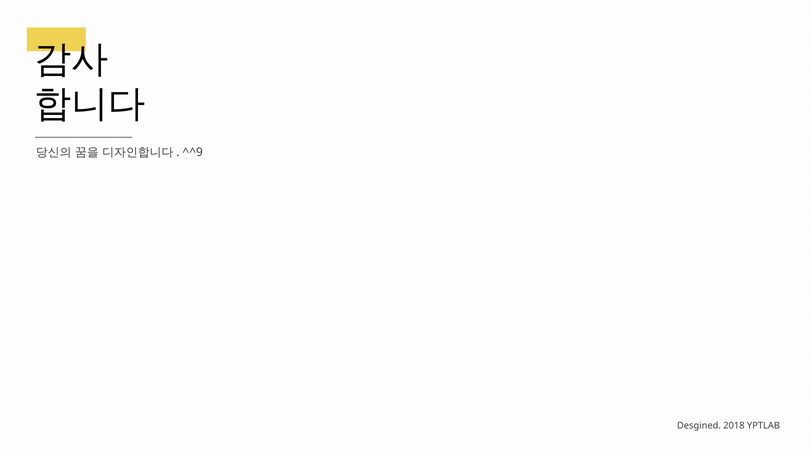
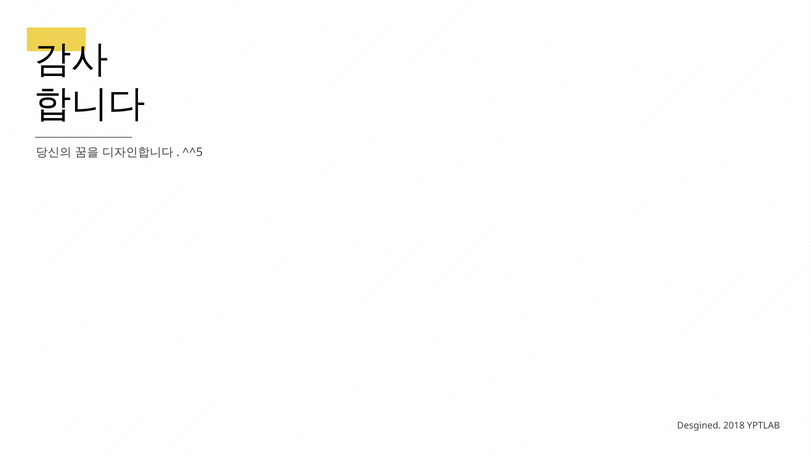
^^9: ^^9 -> ^^5 (193, 152)
